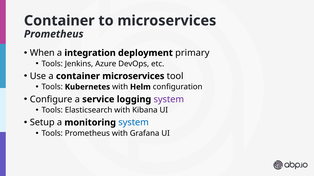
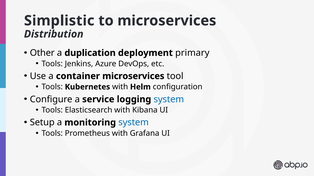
Container: Container -> Simplistic (59, 21)
Prometheus: Prometheus -> Distribution (54, 34)
When: When -> Other (42, 53)
integration: integration -> duplication (90, 53)
system colour: purple -> blue (169, 100)
